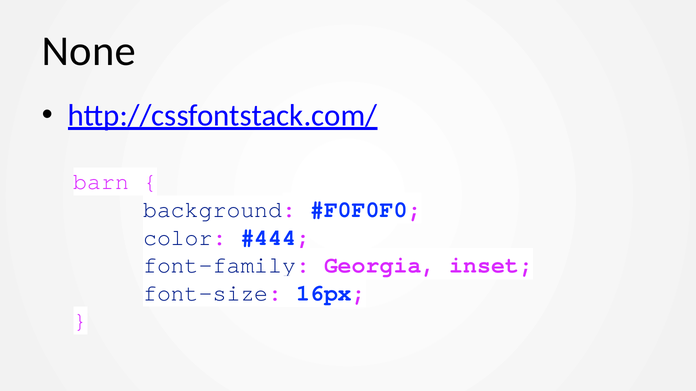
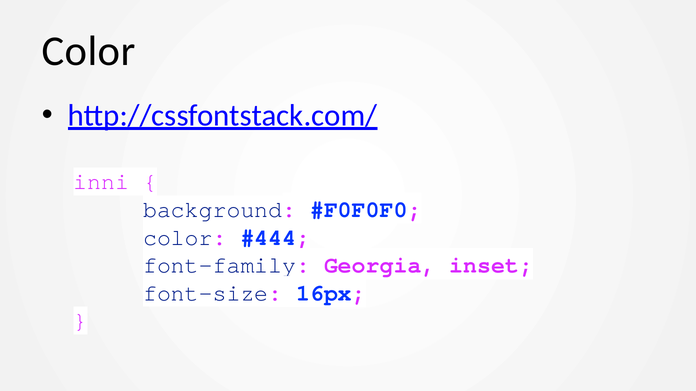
None: None -> Color (89, 51)
barn: barn -> inni (101, 182)
